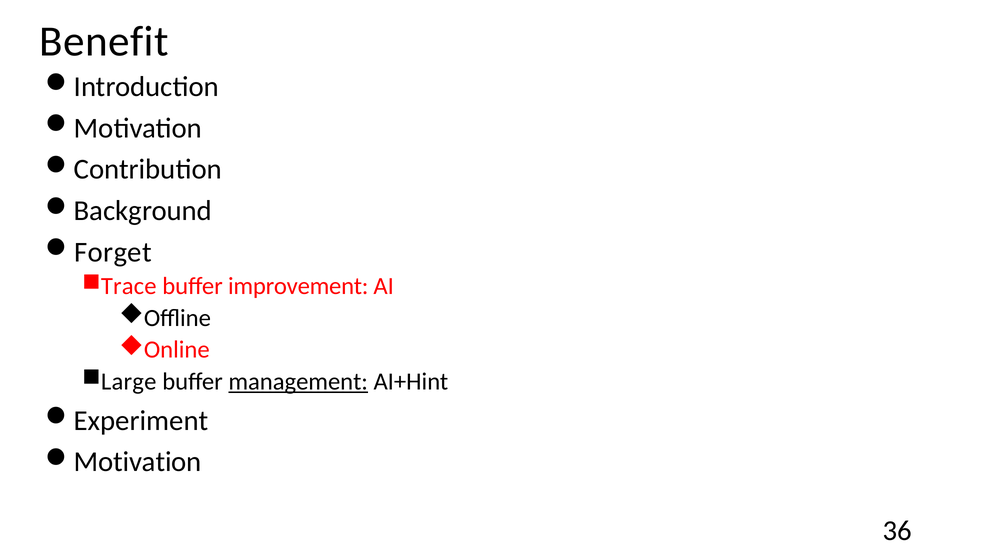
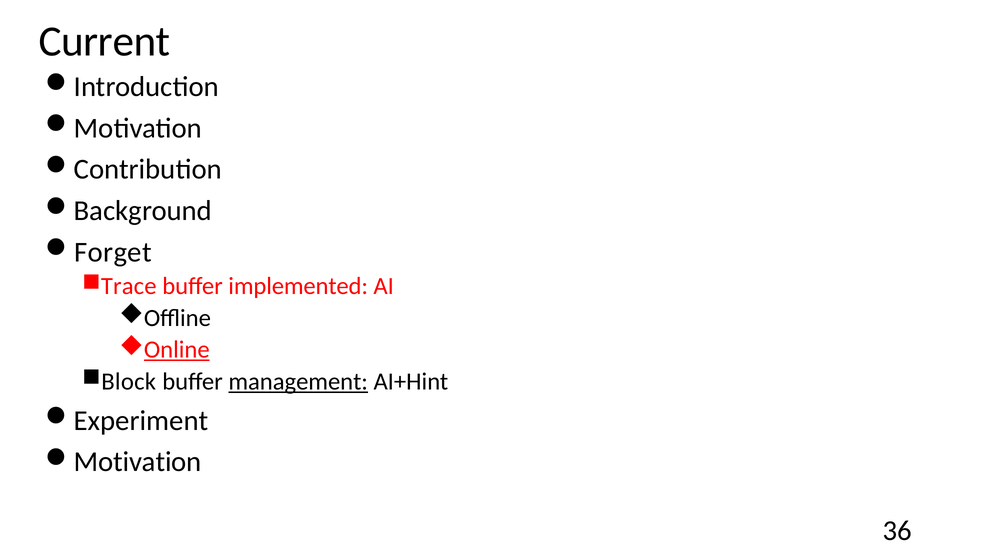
Benefit: Benefit -> Current (104, 41)
improvement: improvement -> implemented (298, 286)
Online underline: none -> present (177, 350)
Large: Large -> Block (129, 382)
